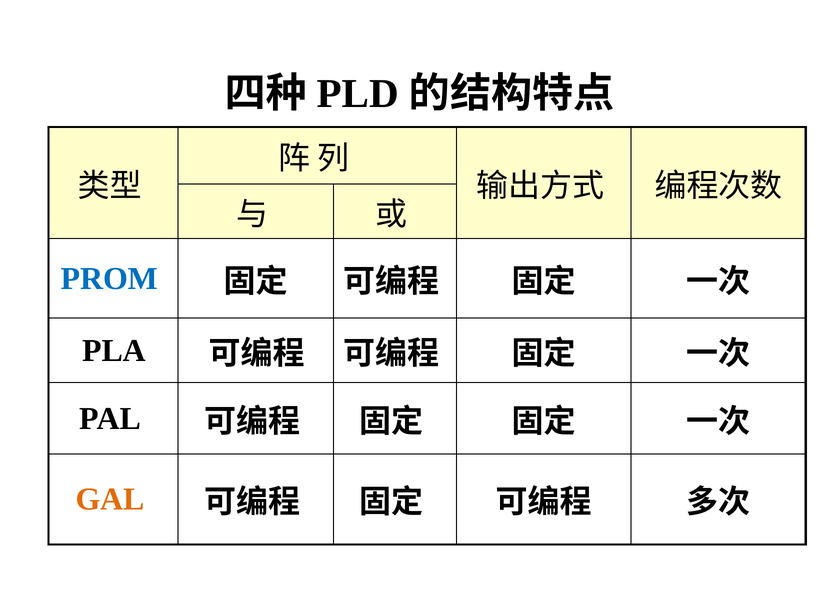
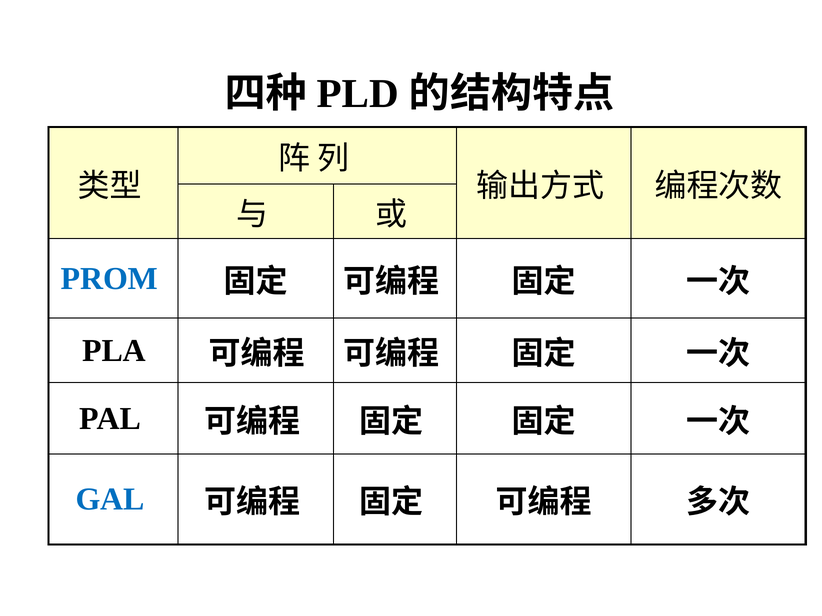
GAL colour: orange -> blue (110, 500)
